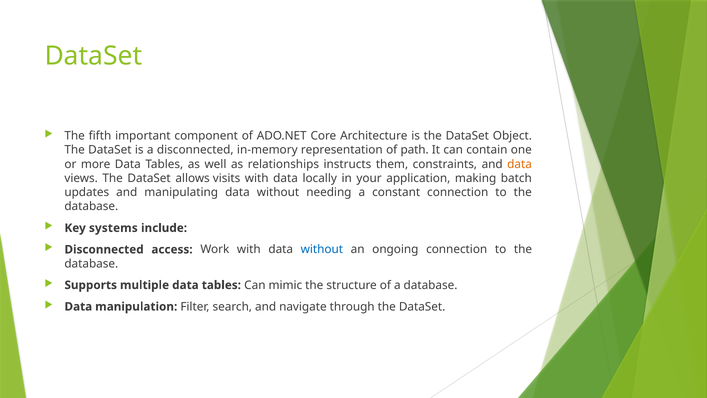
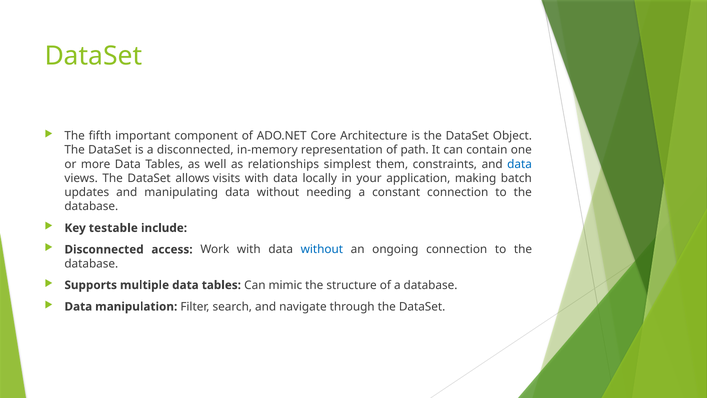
instructs: instructs -> simplest (347, 164)
data colour: orange -> blue (520, 164)
systems: systems -> testable (113, 228)
